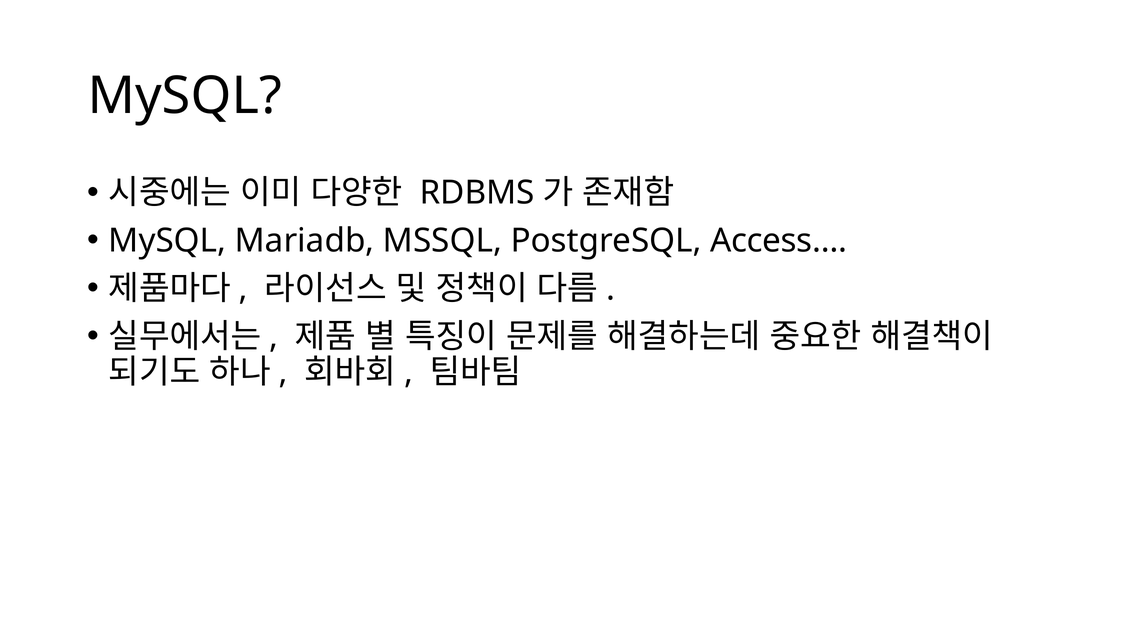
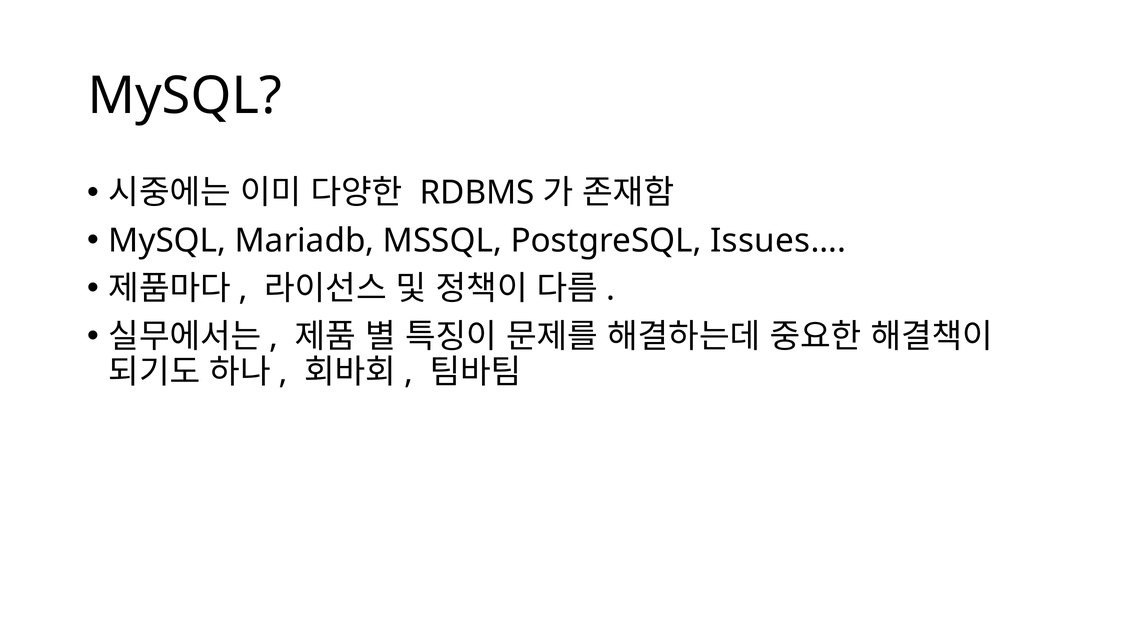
Access…: Access… -> Issues… (778, 241)
